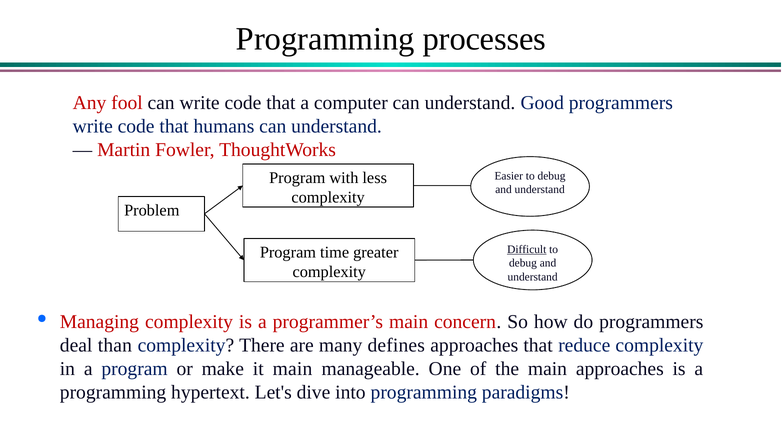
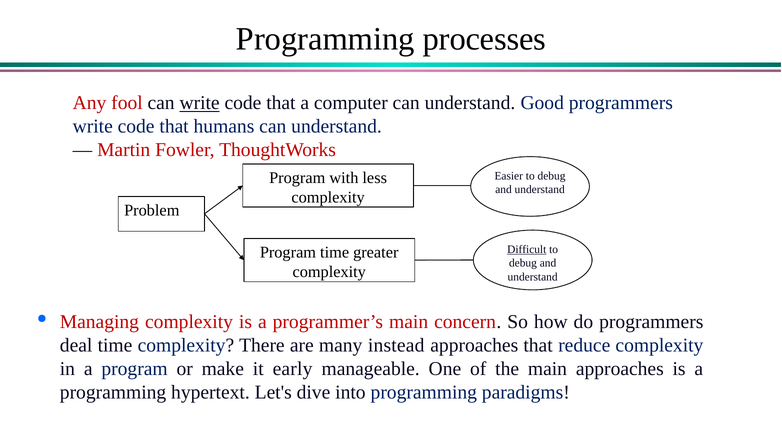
write underline: none -> present (200, 103)
deal than: than -> time (115, 345)
defines: defines -> instead (396, 345)
it main: main -> early (293, 369)
